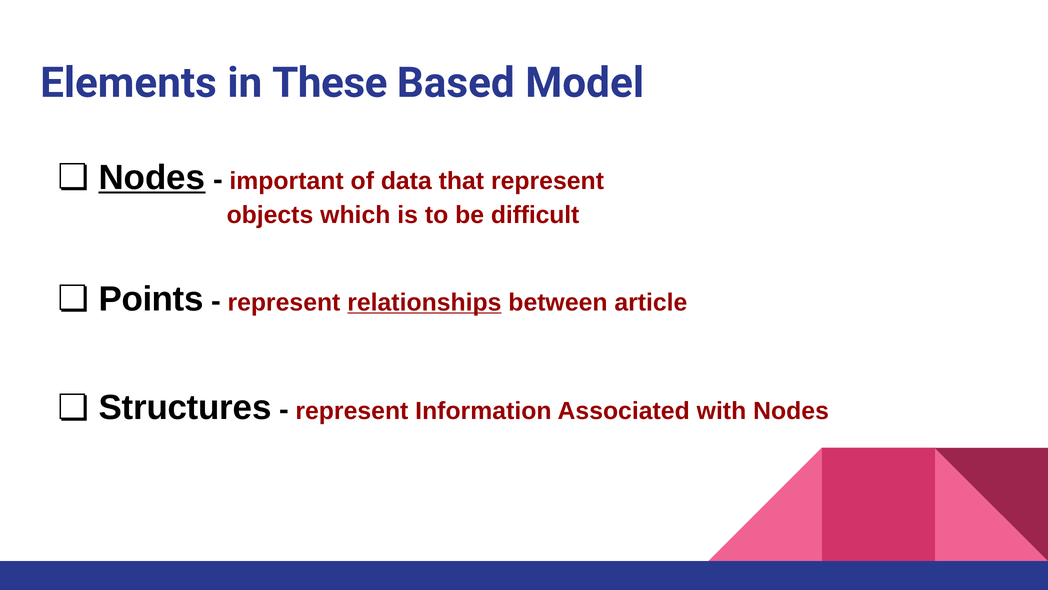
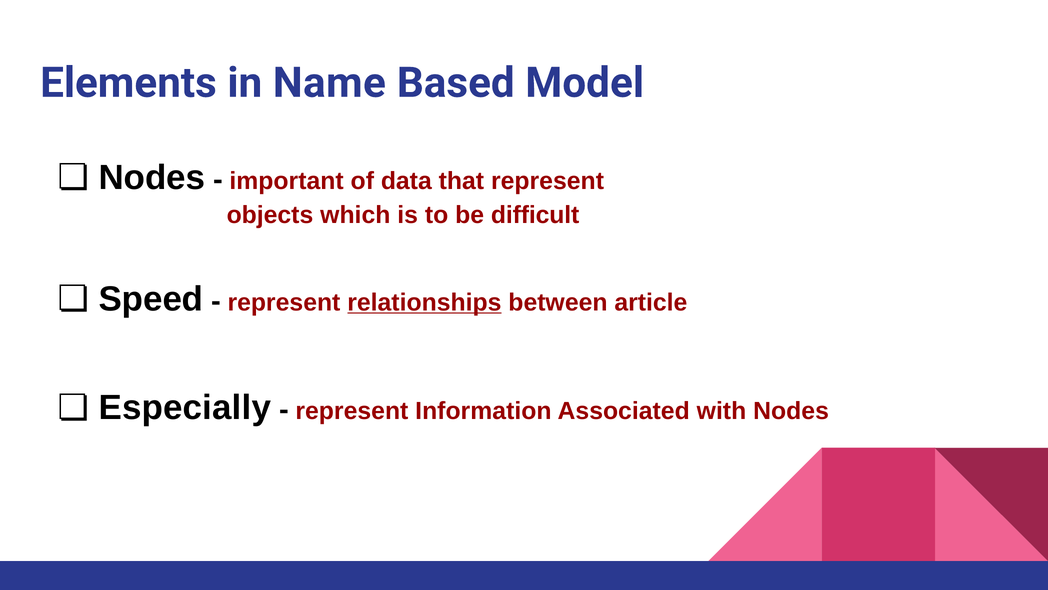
These: These -> Name (329, 83)
Nodes underline: present -> none (152, 177)
Points: Points -> Speed (151, 299)
Structures: Structures -> Especially (185, 407)
